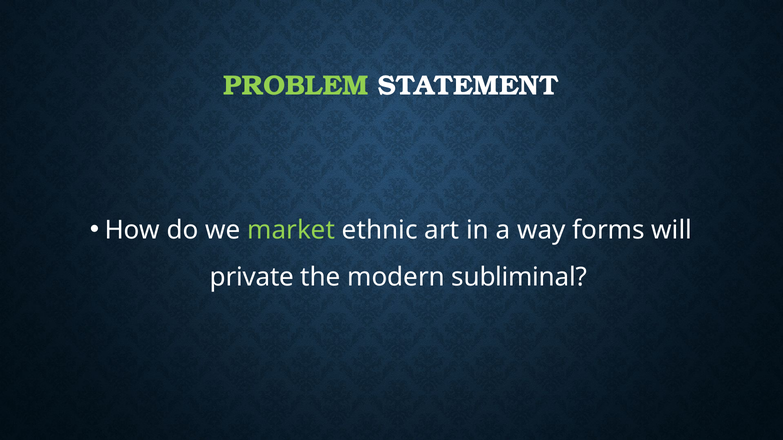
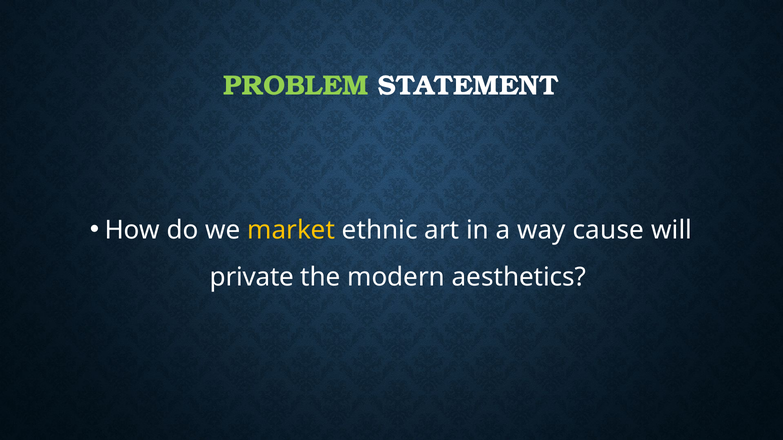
market colour: light green -> yellow (291, 230)
forms: forms -> cause (608, 230)
subliminal: subliminal -> aesthetics (519, 277)
